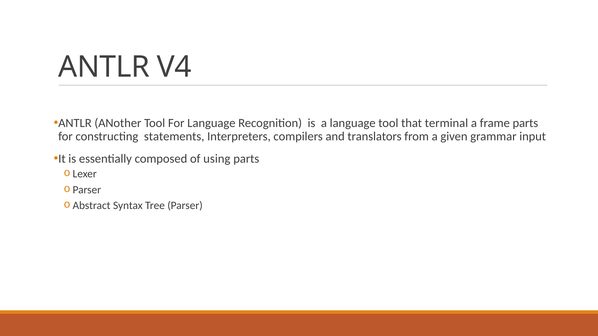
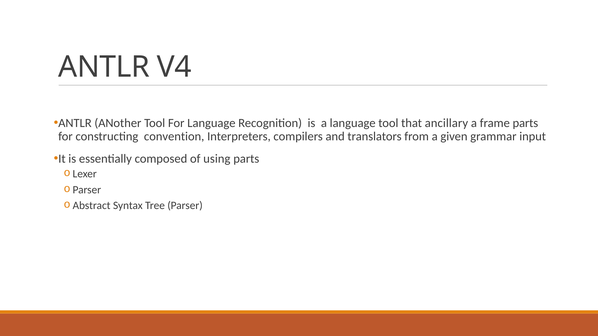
terminal: terminal -> ancillary (446, 123)
statements: statements -> convention (174, 137)
